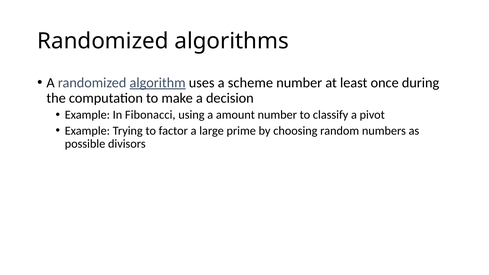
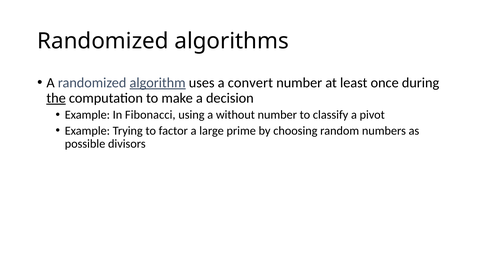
scheme: scheme -> convert (250, 83)
the underline: none -> present (56, 98)
amount: amount -> without (235, 115)
